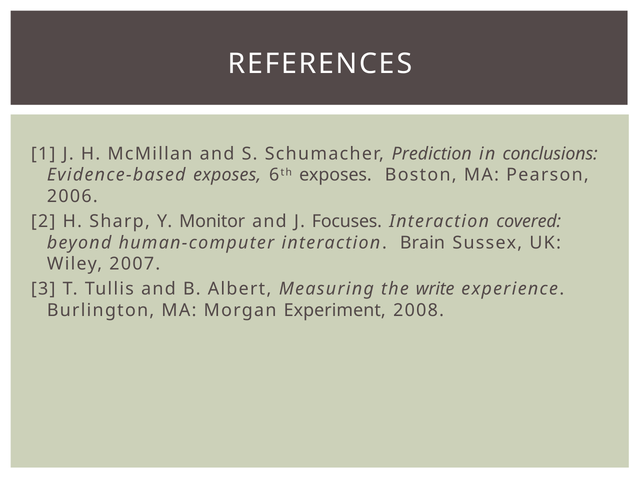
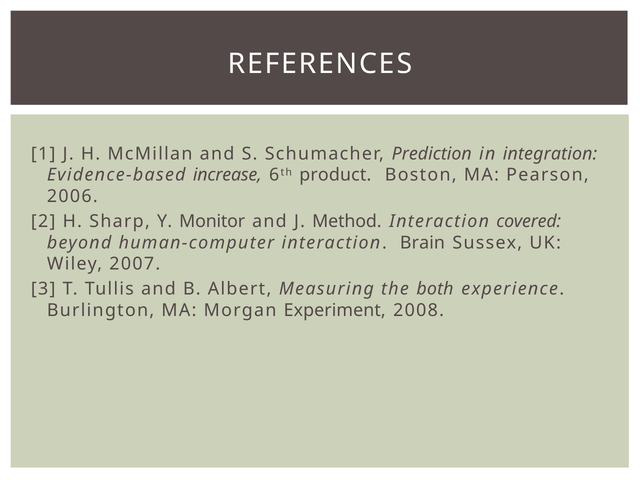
conclusions: conclusions -> integration (550, 154)
Evidence-based exposes: exposes -> increase (227, 175)
6th exposes: exposes -> product (335, 175)
Focuses: Focuses -> Method (347, 221)
write: write -> both (435, 289)
